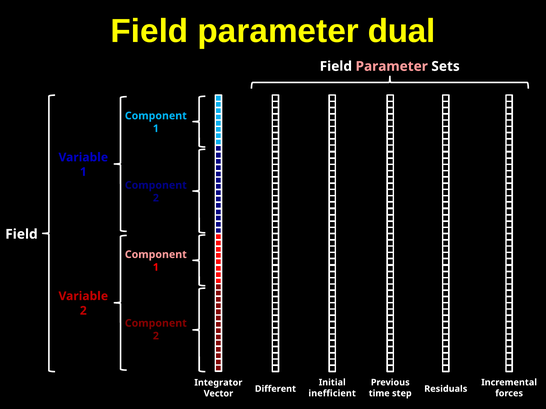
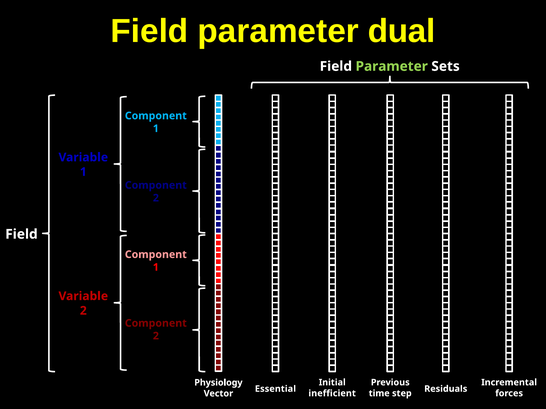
Parameter colour: pink -> light green (392, 66)
Integrator: Integrator -> Physiology (218, 383)
Different: Different -> Essential (275, 389)
